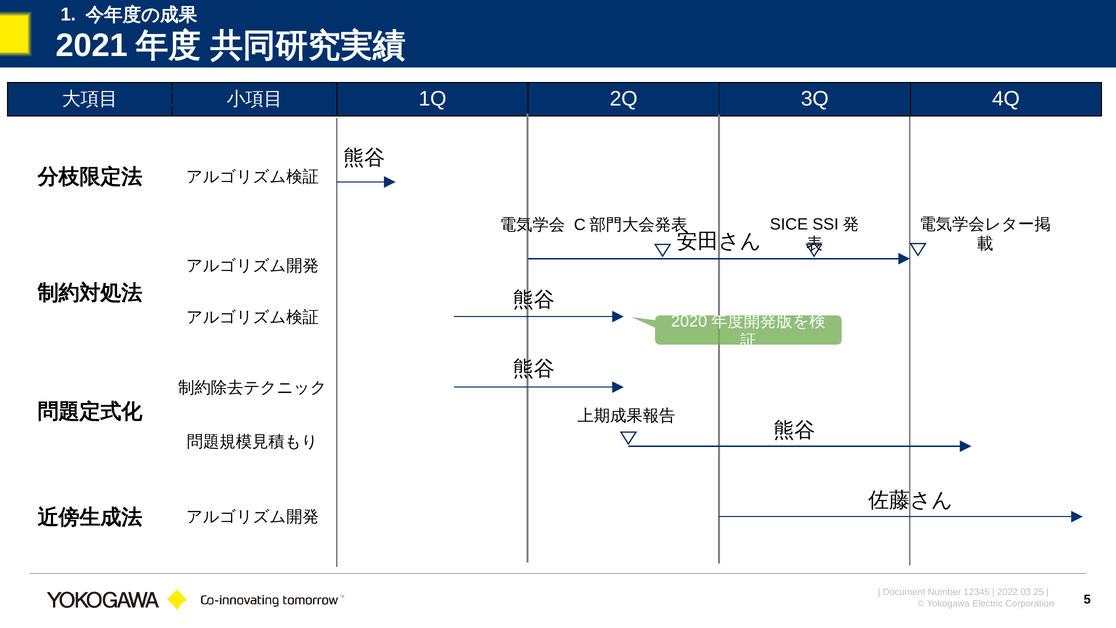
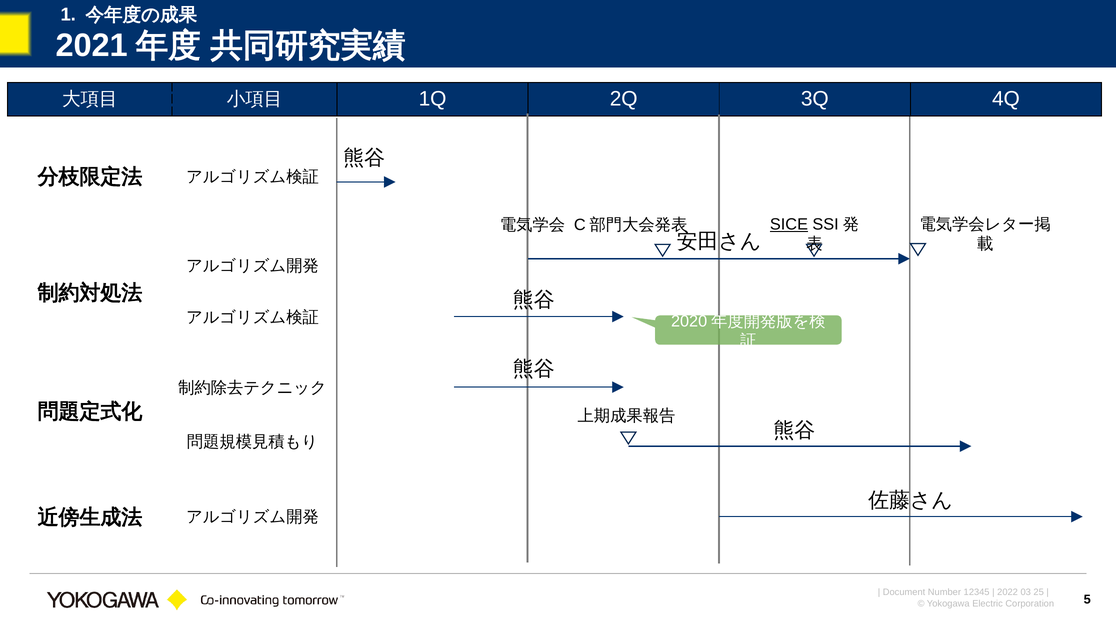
SICE underline: none -> present (789, 224)
